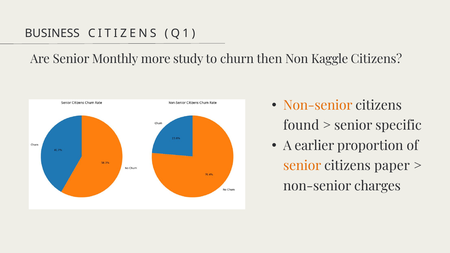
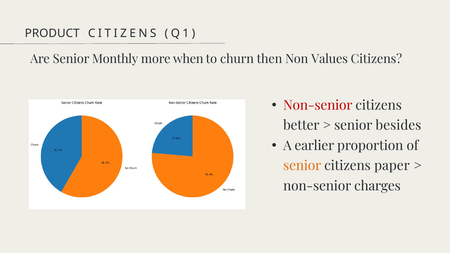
BUSINESS: BUSINESS -> PRODUCT (52, 33)
study: study -> when (188, 59)
Kaggle: Kaggle -> Values (330, 59)
Non-senior colour: orange -> red (318, 105)
found: found -> better (301, 126)
specific: specific -> besides (398, 126)
